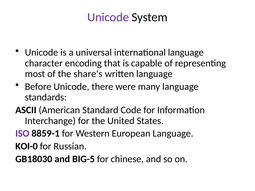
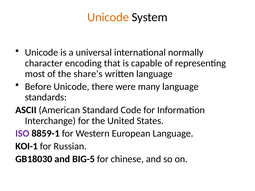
Unicode colour: purple -> orange (108, 17)
international language: language -> normally (186, 53)
KOI-0: KOI-0 -> KOI-1 (27, 146)
